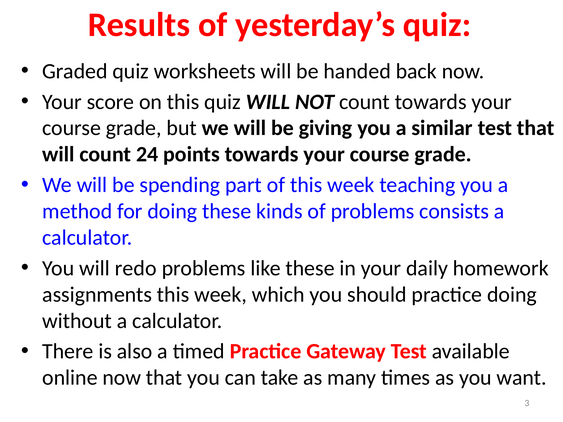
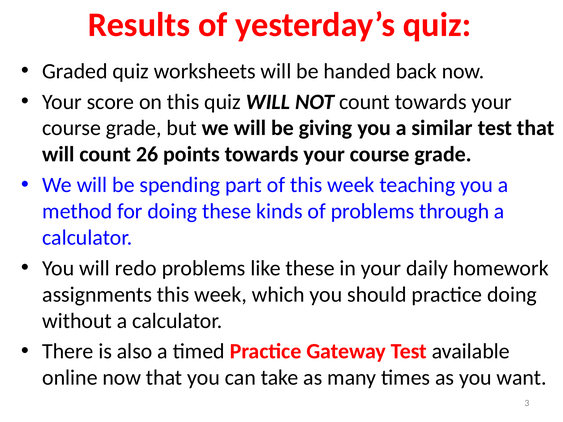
24: 24 -> 26 (147, 154)
consists: consists -> through (454, 211)
